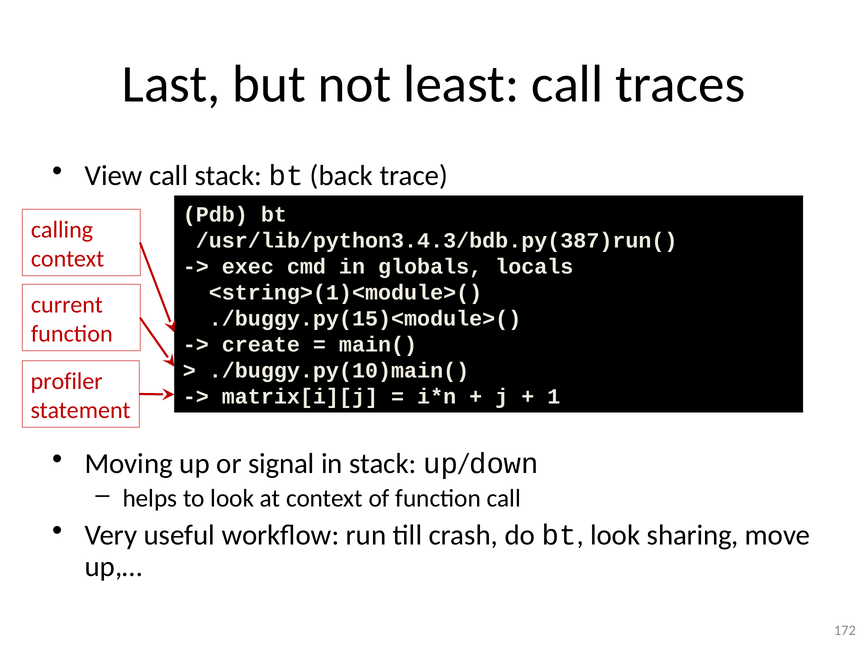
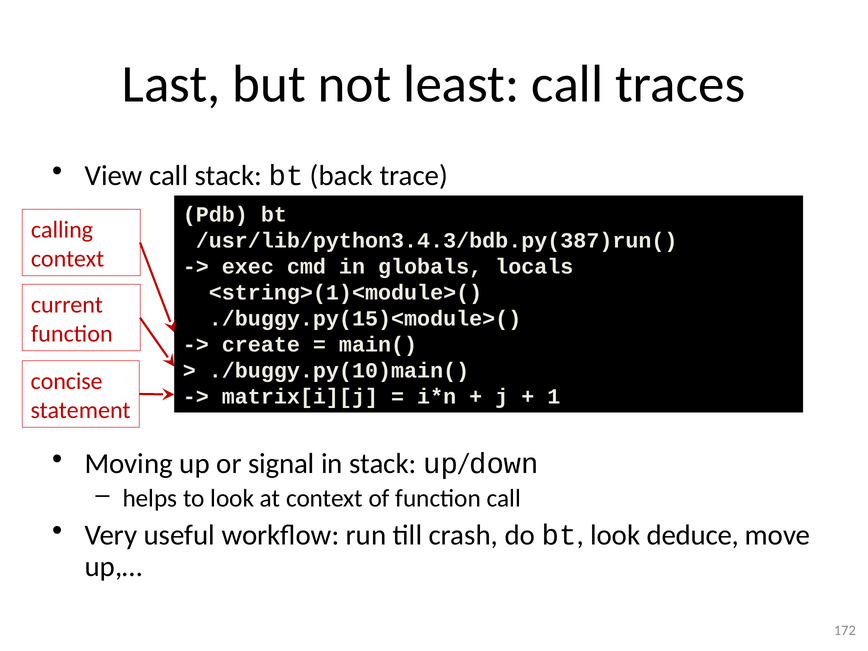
profiler: profiler -> concise (67, 381)
sharing: sharing -> deduce (693, 535)
